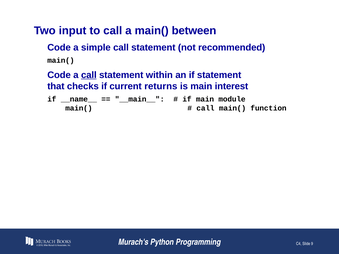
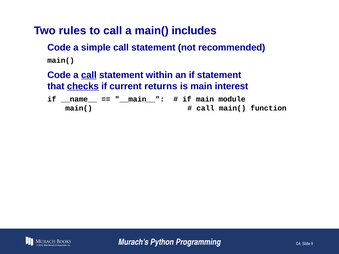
input: input -> rules (73, 31)
between: between -> includes (194, 31)
checks underline: none -> present (83, 86)
